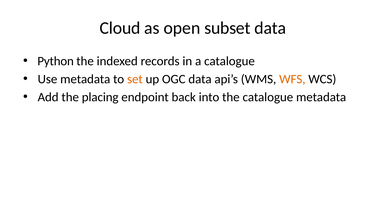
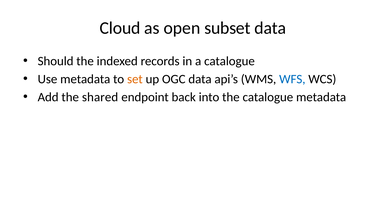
Python: Python -> Should (56, 61)
WFS colour: orange -> blue (292, 79)
placing: placing -> shared (100, 97)
